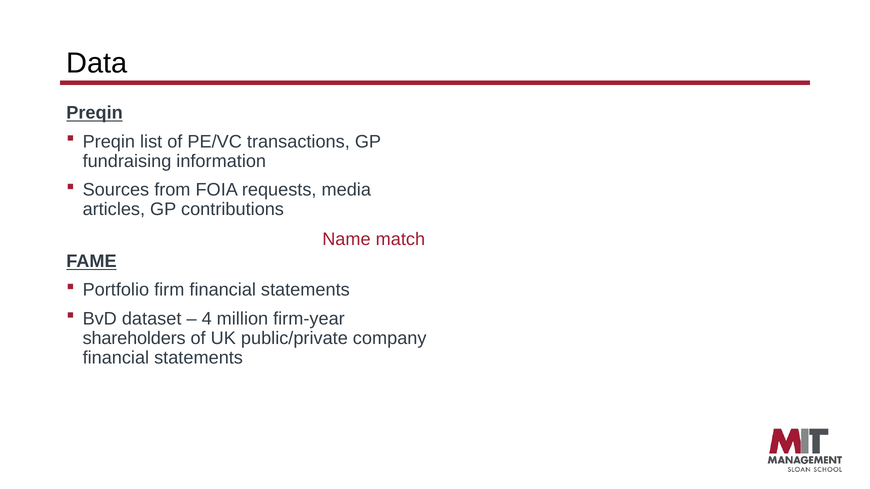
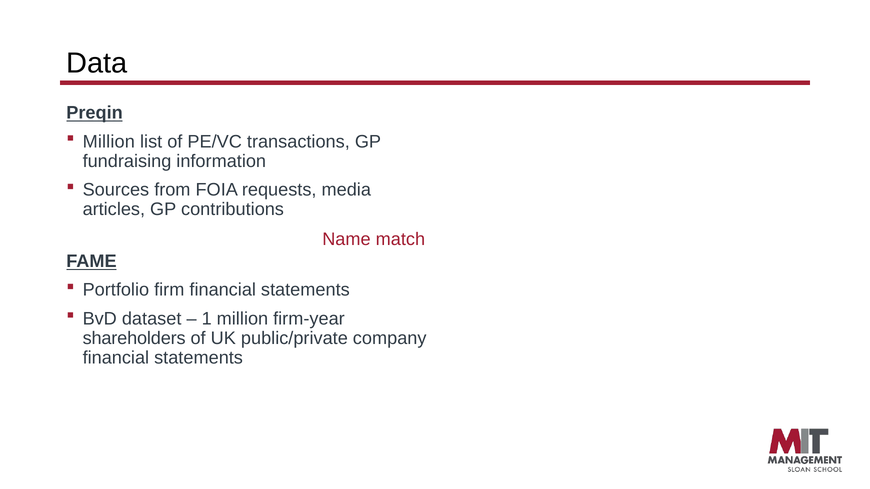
Preqin: Preqin -> Million (109, 142)
4: 4 -> 1 (207, 319)
